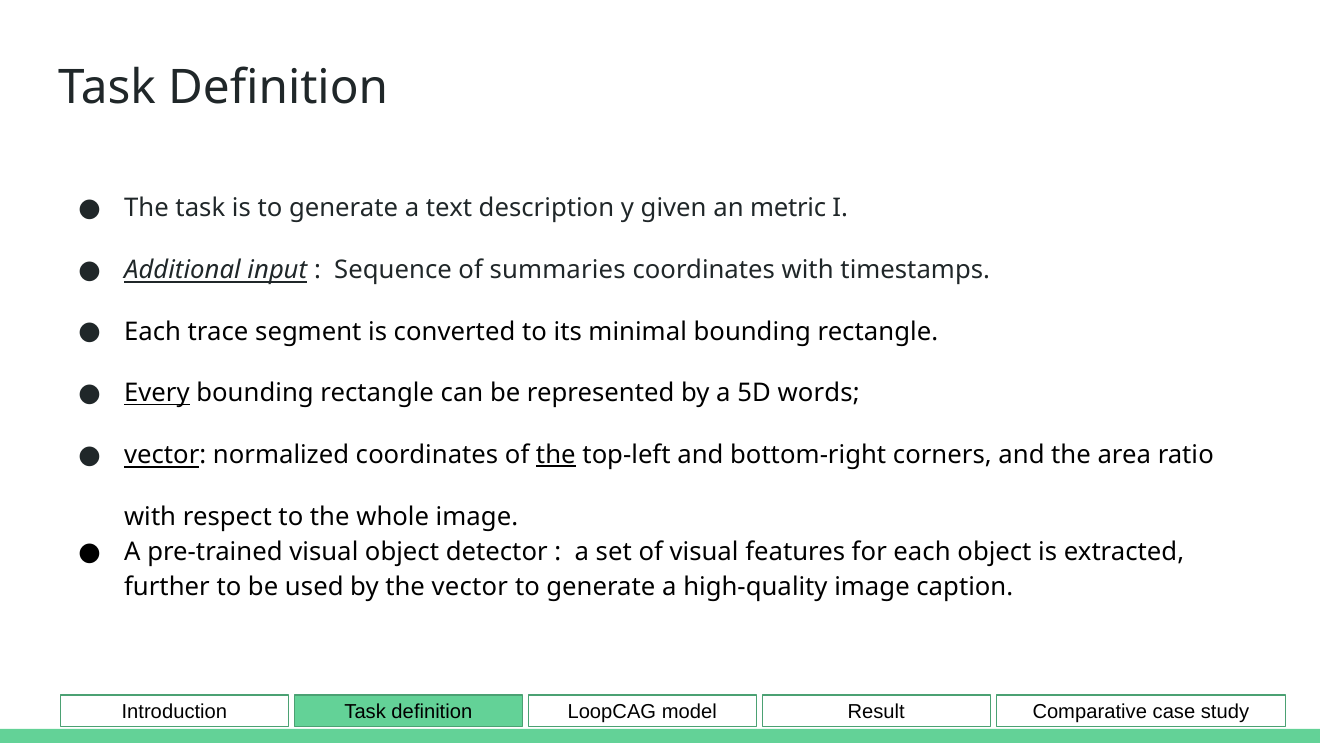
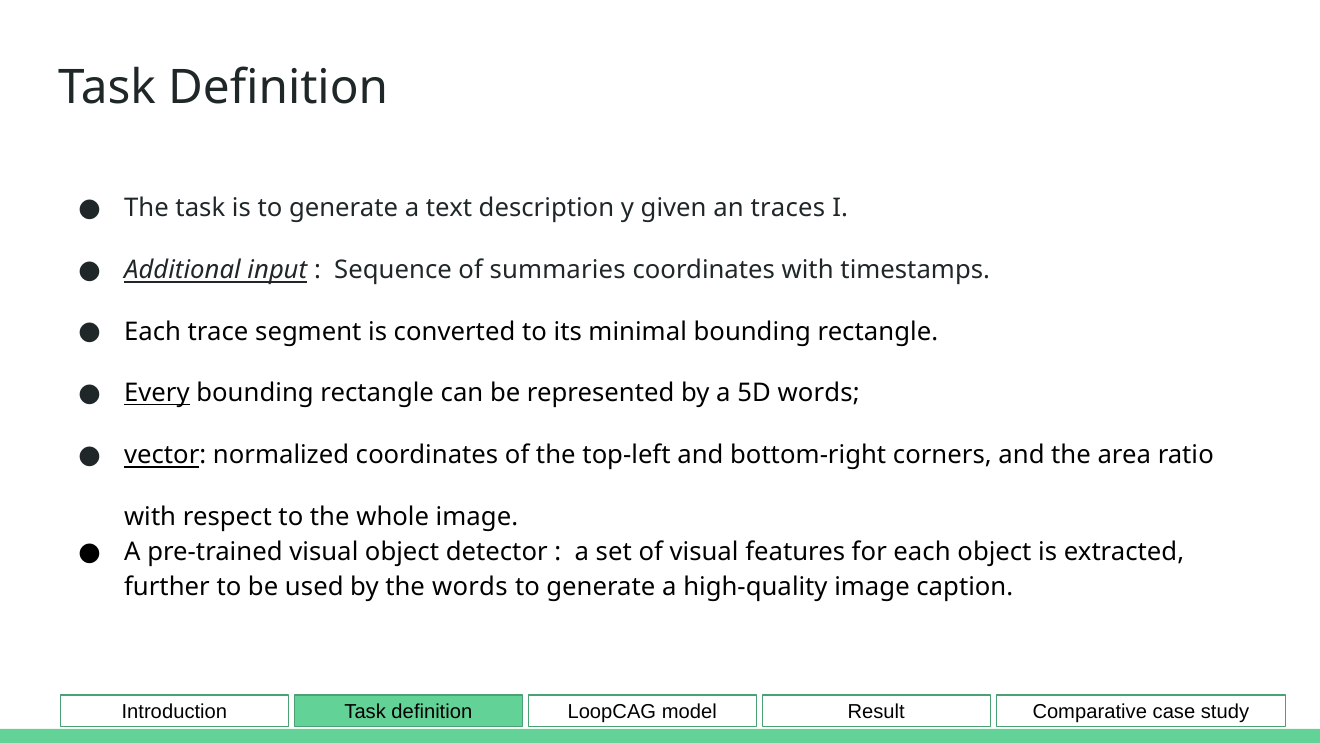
metric: metric -> traces (788, 208)
the underline: present -> none (556, 455)
the vector: vector -> words (470, 587)
